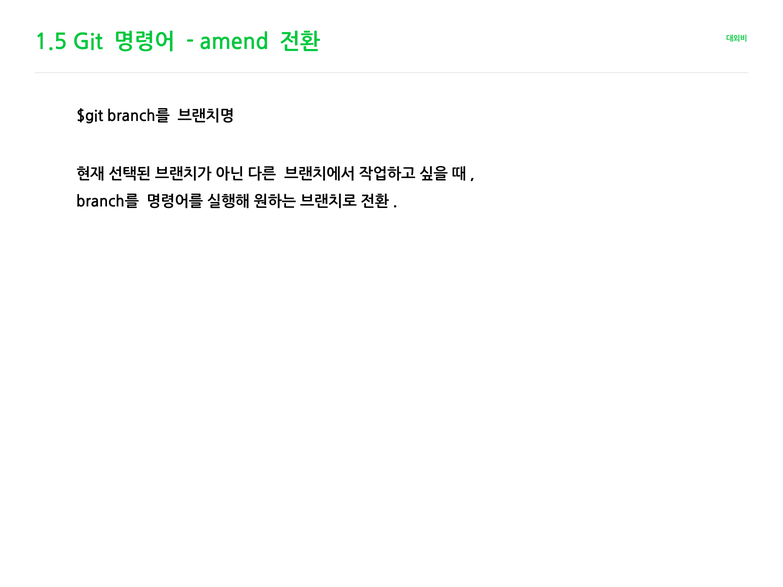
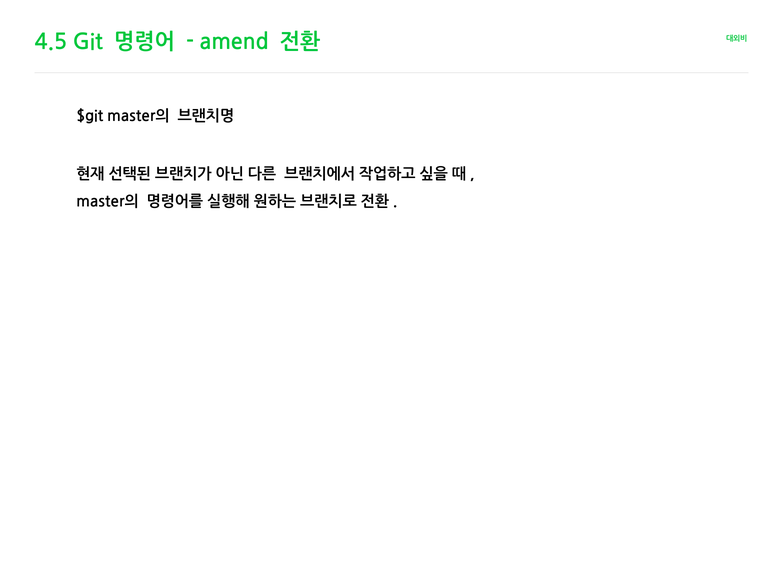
1.5: 1.5 -> 4.5 (51, 42)
$git branch를: branch를 -> master의 (138, 116)
branch를: branch를 -> master의 (107, 202)
